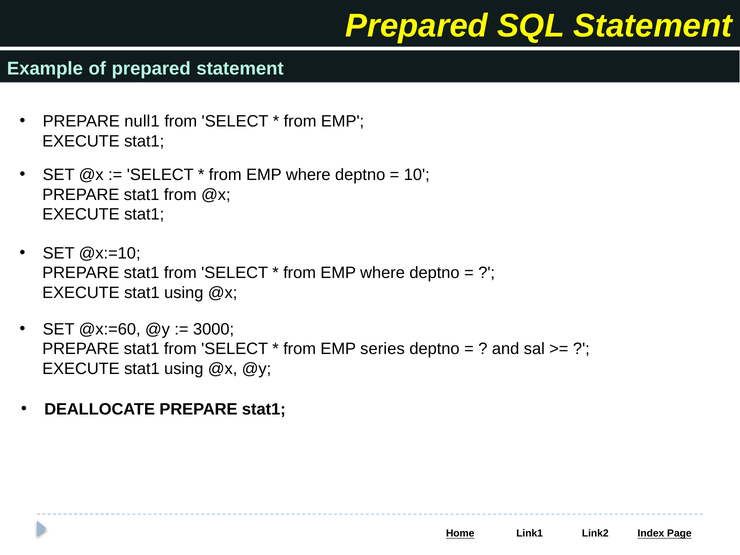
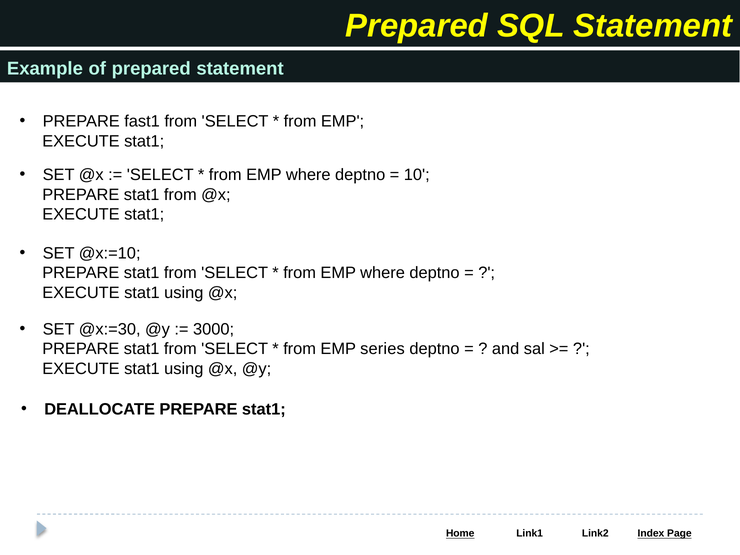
null1: null1 -> fast1 (142, 121)
@x:=60: @x:=60 -> @x:=30 (110, 329)
